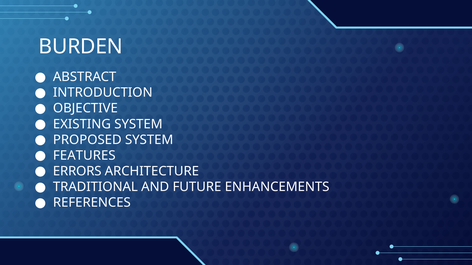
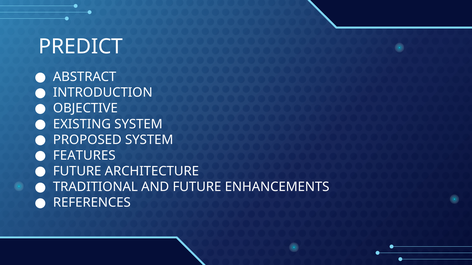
BURDEN: BURDEN -> PREDICT (81, 47)
ERRORS: ERRORS -> FUTURE (77, 171)
